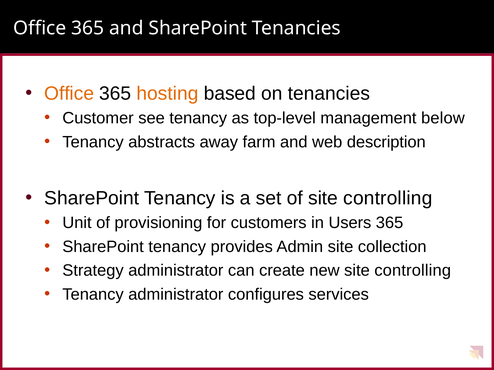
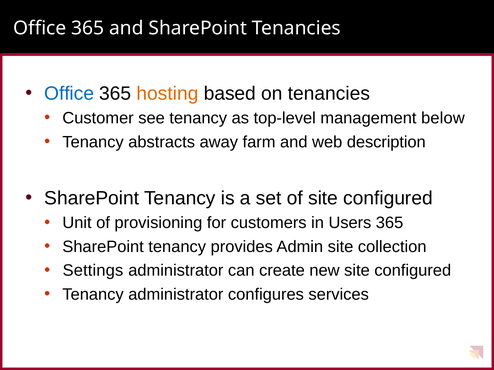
Office colour: orange -> blue (69, 94)
of site controlling: controlling -> configured (388, 198)
Strategy: Strategy -> Settings (93, 271)
new site controlling: controlling -> configured (413, 271)
